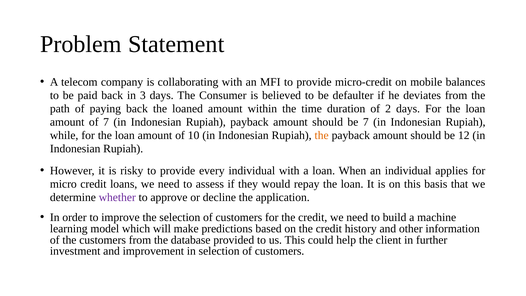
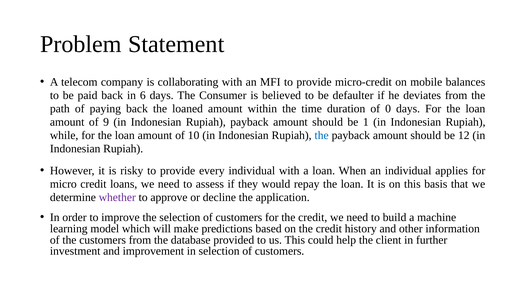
3: 3 -> 6 (143, 95)
2: 2 -> 0 (388, 109)
of 7: 7 -> 9 (106, 122)
be 7: 7 -> 1 (366, 122)
the colour: orange -> blue (322, 135)
